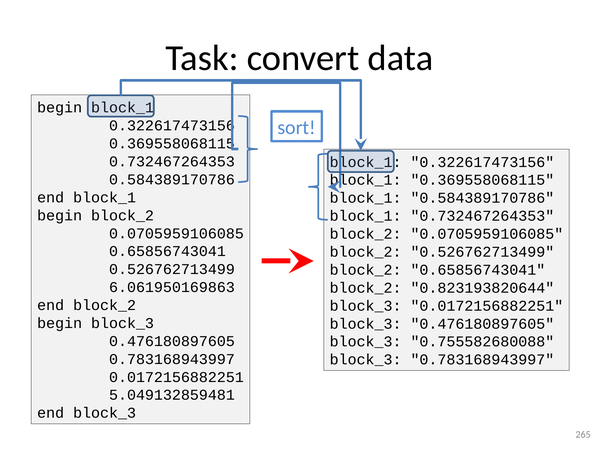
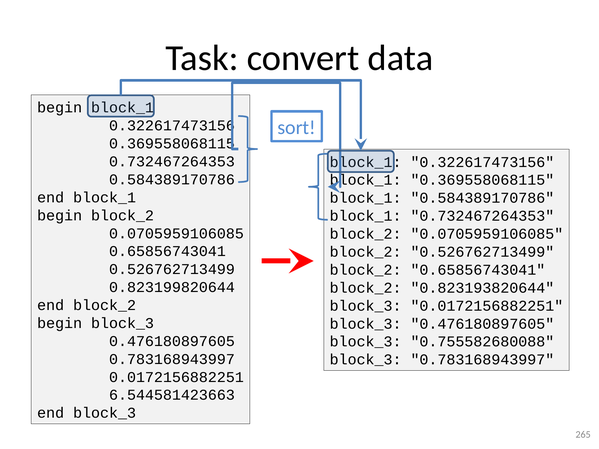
6.061950169863: 6.061950169863 -> 0.823199820644 (172, 287)
5.049132859481: 5.049132859481 -> 6.544581423663 (172, 395)
